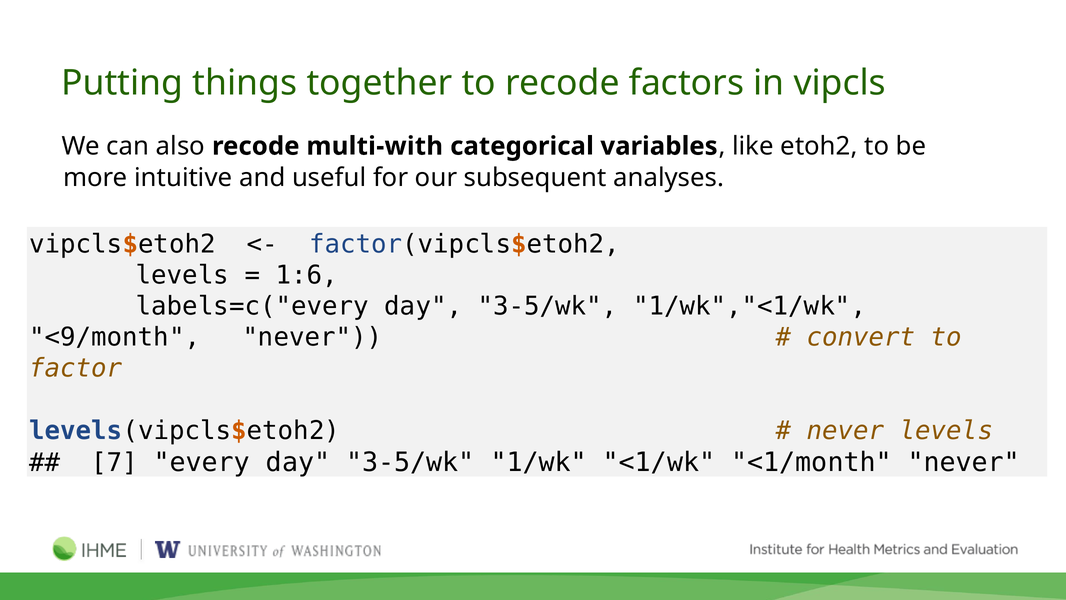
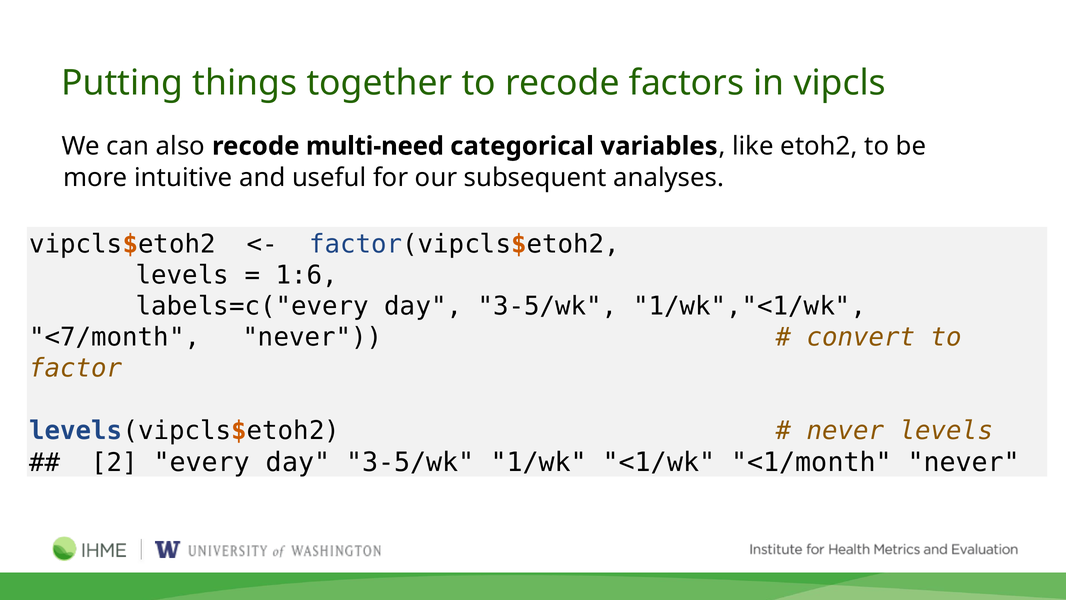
multi-with: multi-with -> multi-need (375, 146)
<9/month: <9/month -> <7/month (115, 337)
7: 7 -> 2 (115, 462)
